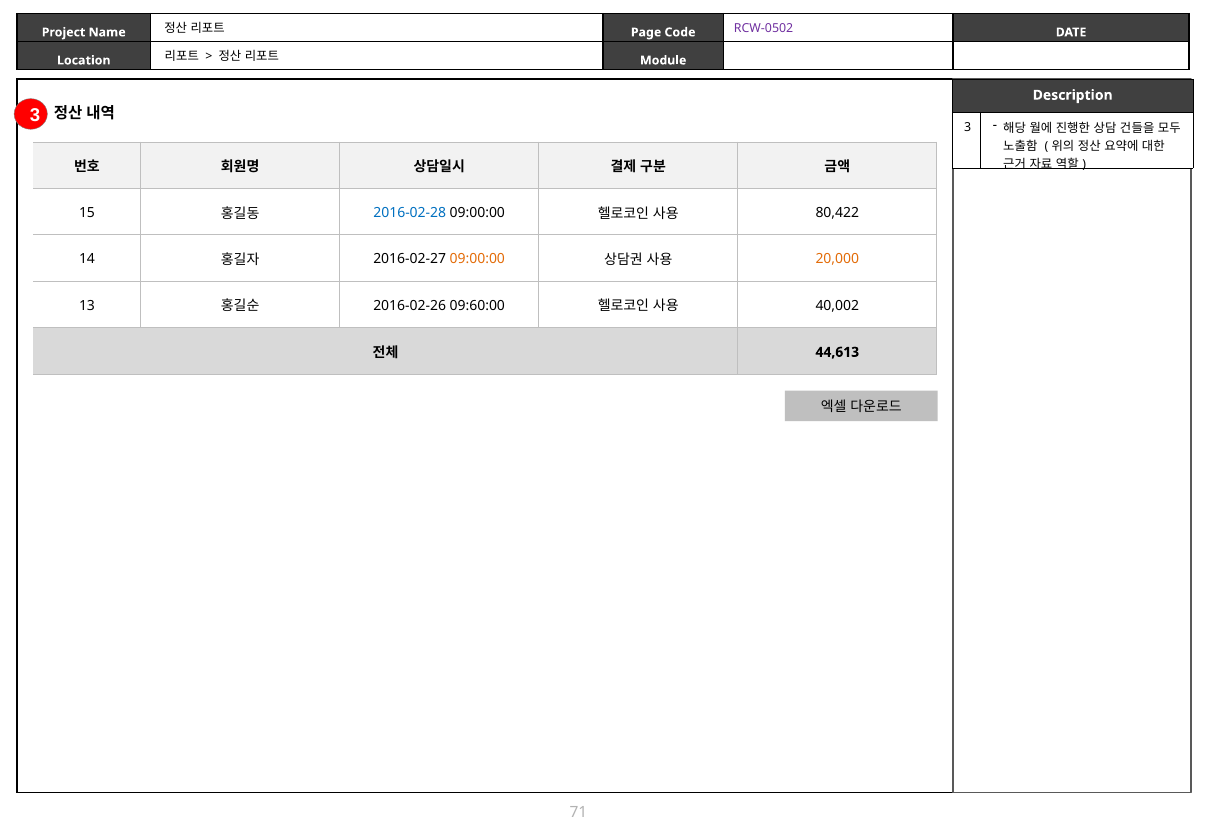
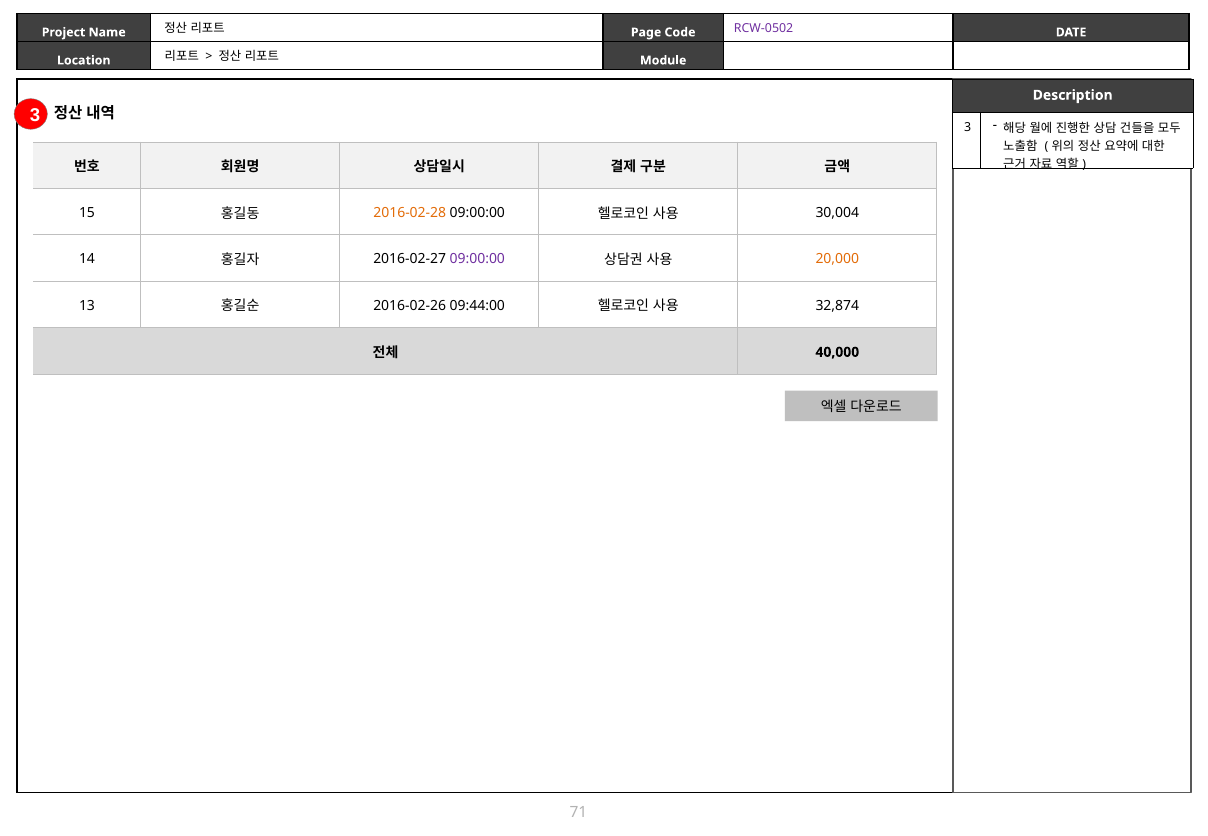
2016-02-28 colour: blue -> orange (410, 213)
80,422: 80,422 -> 30,004 (837, 213)
09:00:00 colour: orange -> purple (477, 259)
09:60:00: 09:60:00 -> 09:44:00 (477, 306)
40,002: 40,002 -> 32,874 (837, 306)
44,613: 44,613 -> 40,000 (837, 352)
